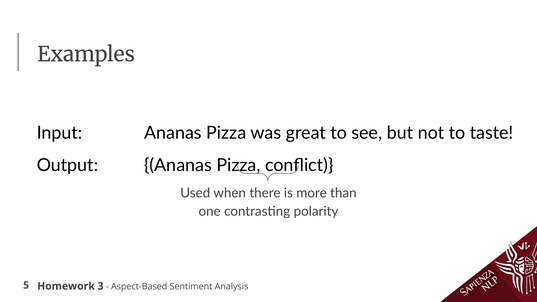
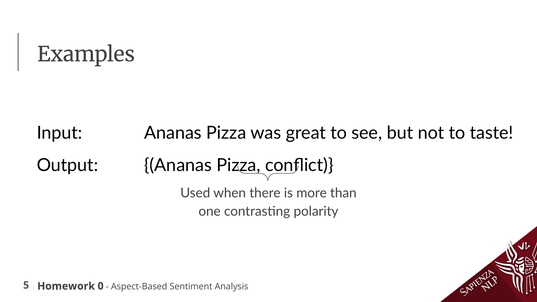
3: 3 -> 0 (101, 286)
